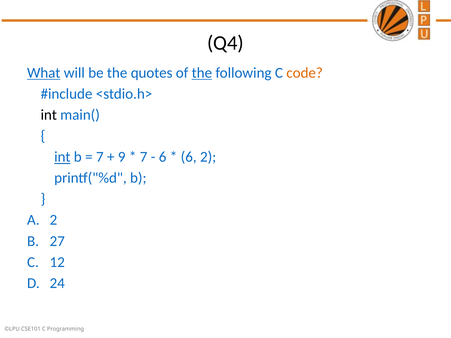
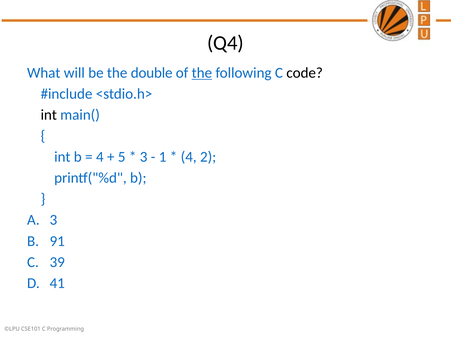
What underline: present -> none (44, 73)
quotes: quotes -> double (152, 73)
code colour: orange -> black (305, 73)
int underline: present -> none (62, 157)
7: 7 -> 4 (100, 157)
9: 9 -> 5 (122, 157)
7: 7 -> 3 (144, 157)
6: 6 -> 1 (163, 157)
6: 6 -> 4 (189, 157)
2: 2 -> 3 (53, 220)
27: 27 -> 91 (57, 241)
12: 12 -> 39 (57, 262)
24: 24 -> 41 (57, 283)
